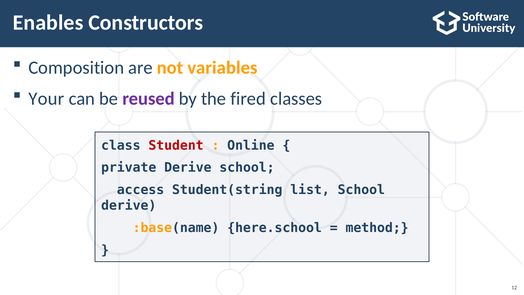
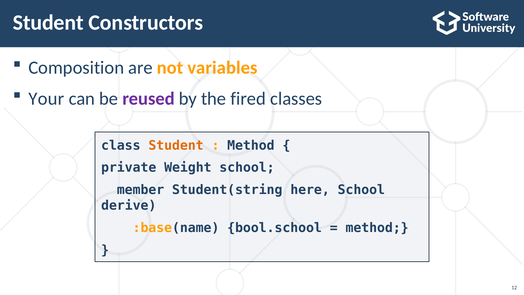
Enables: Enables -> Student (48, 23)
Student colour: red -> orange (176, 145)
Online: Online -> Method (251, 145)
private Derive: Derive -> Weight (188, 168)
access: access -> member (141, 190)
list: list -> here (310, 190)
here.school: here.school -> bool.school (275, 228)
